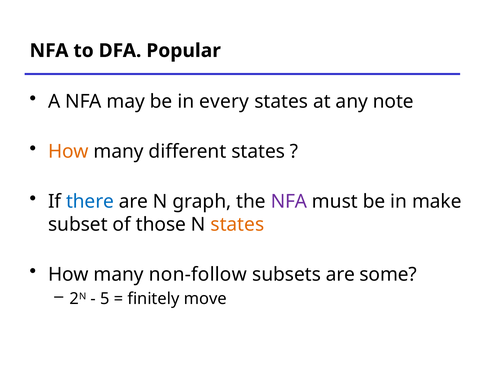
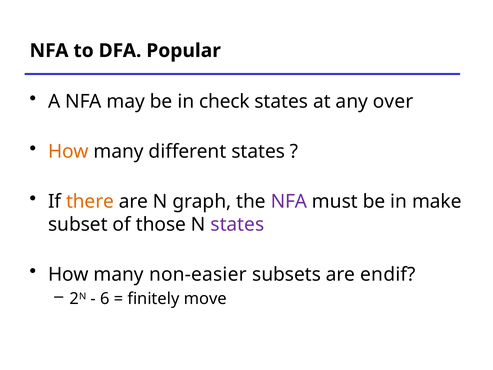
every: every -> check (224, 102)
note: note -> over (393, 102)
there colour: blue -> orange (90, 201)
states colour: orange -> purple (237, 224)
non-follow: non-follow -> non-easier (198, 274)
some: some -> endif (388, 274)
5: 5 -> 6 (105, 299)
